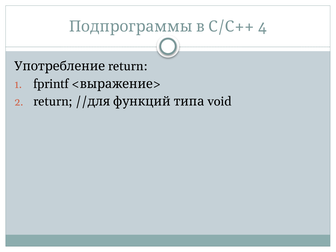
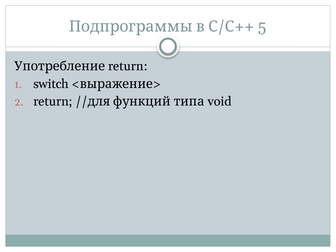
4: 4 -> 5 (262, 26)
fprintf: fprintf -> switch (51, 84)
